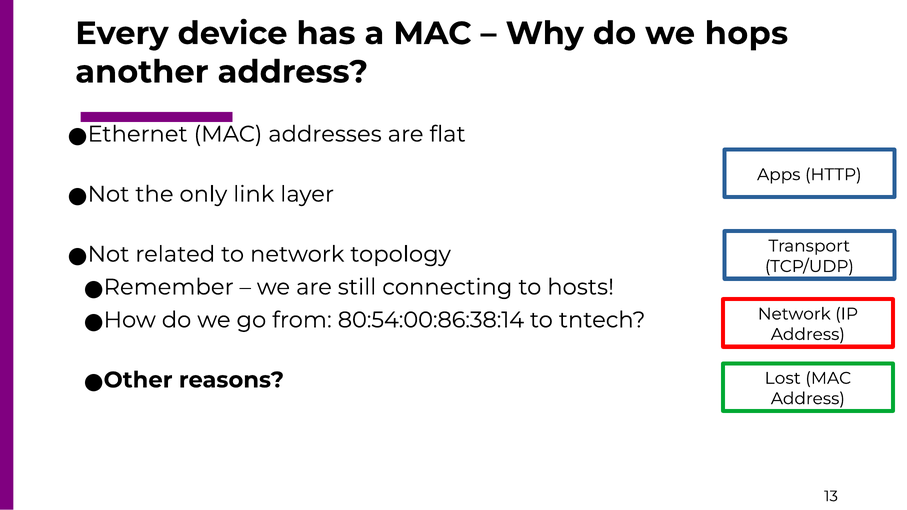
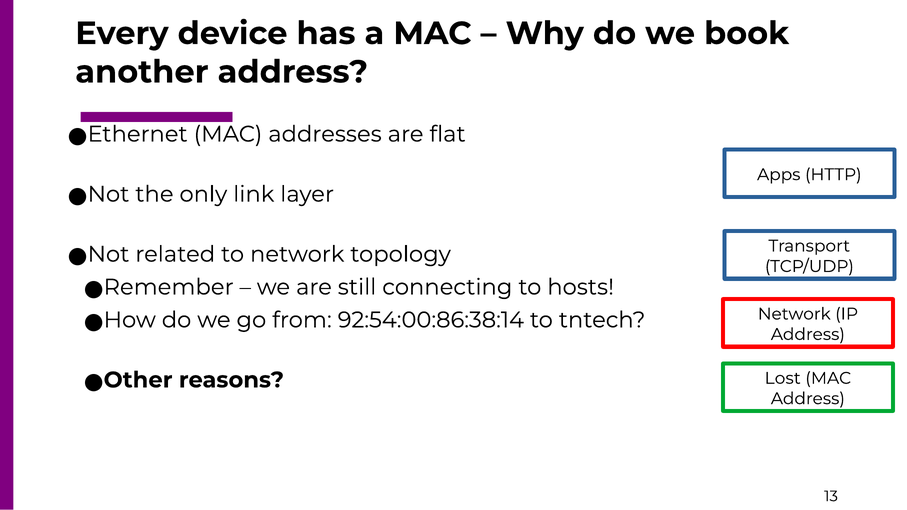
hops: hops -> book (747, 33)
80:54:00:86:38:14: 80:54:00:86:38:14 -> 92:54:00:86:38:14 (431, 320)
